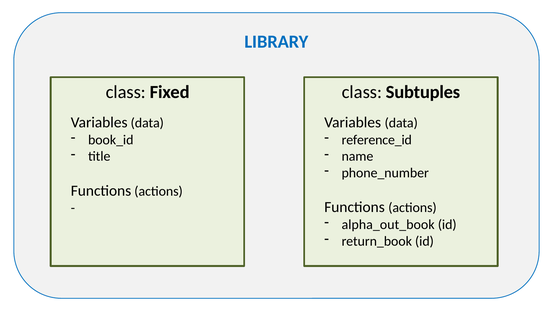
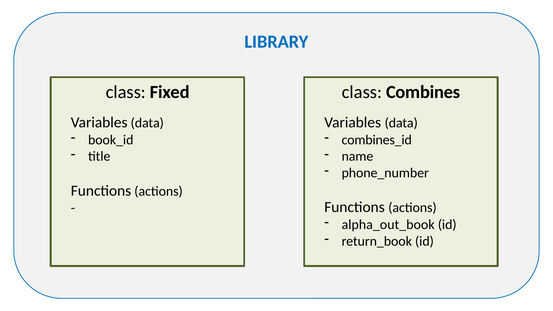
Subtuples: Subtuples -> Combines (423, 92)
reference_id: reference_id -> combines_id (377, 140)
